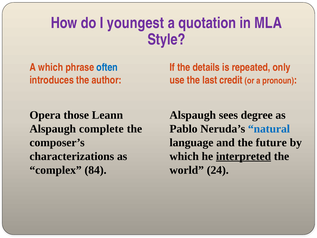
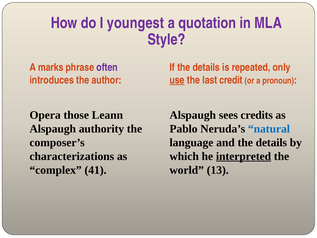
A which: which -> marks (51, 67)
often colour: blue -> purple (107, 67)
use underline: none -> present (177, 80)
degree: degree -> credits (257, 115)
complete: complete -> authority (101, 129)
and the future: future -> details (271, 142)
84: 84 -> 41 (96, 170)
24: 24 -> 13 (218, 170)
